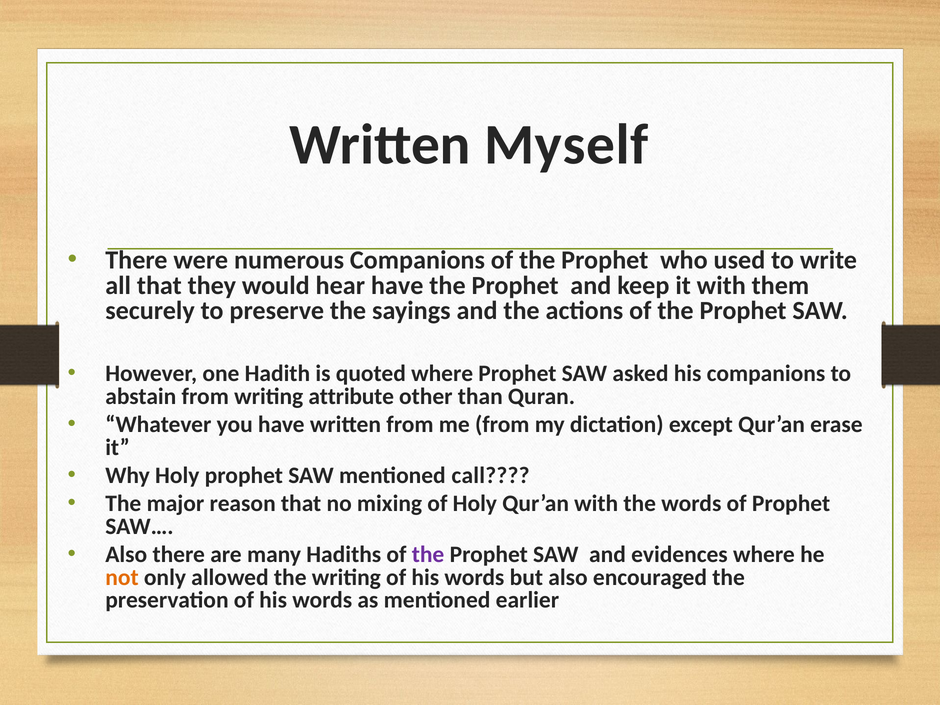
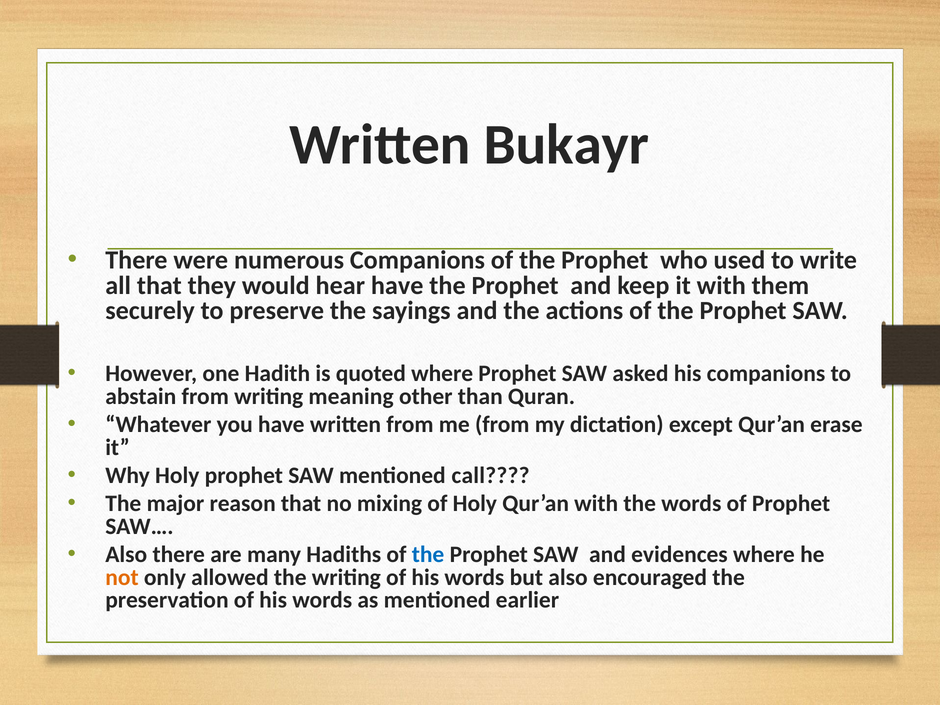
Myself: Myself -> Bukayr (567, 145)
attribute: attribute -> meaning (351, 397)
the colour: purple -> blue (428, 554)
